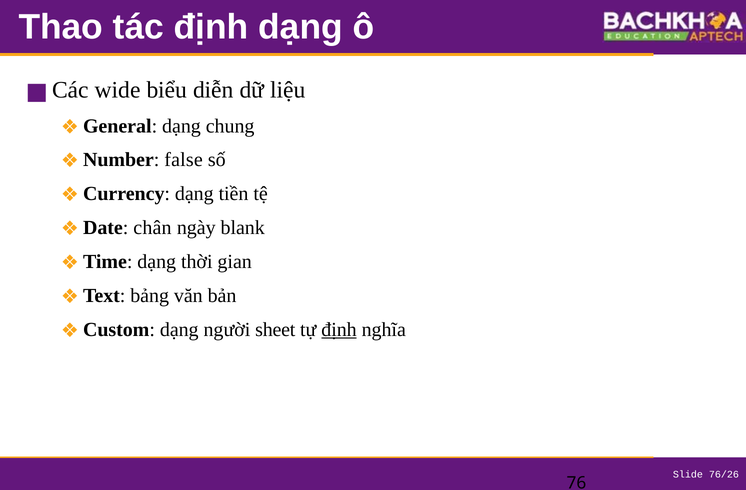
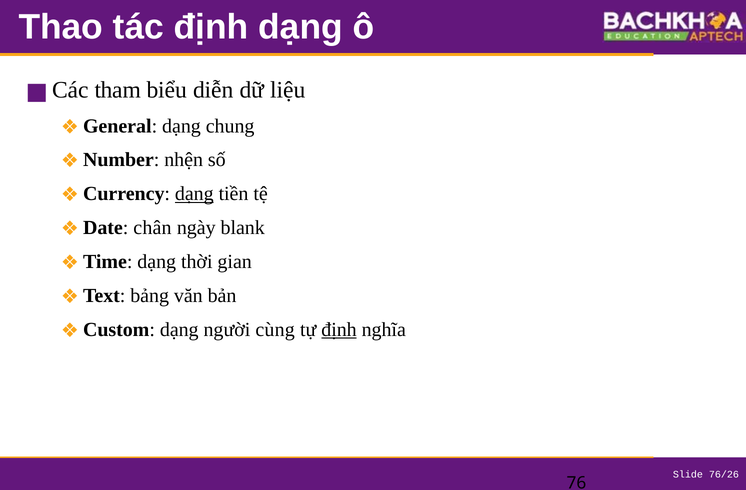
wide: wide -> tham (118, 90)
false: false -> nhện (184, 160)
dạng underline: none -> present (194, 194)
sheet: sheet -> cùng (275, 330)
